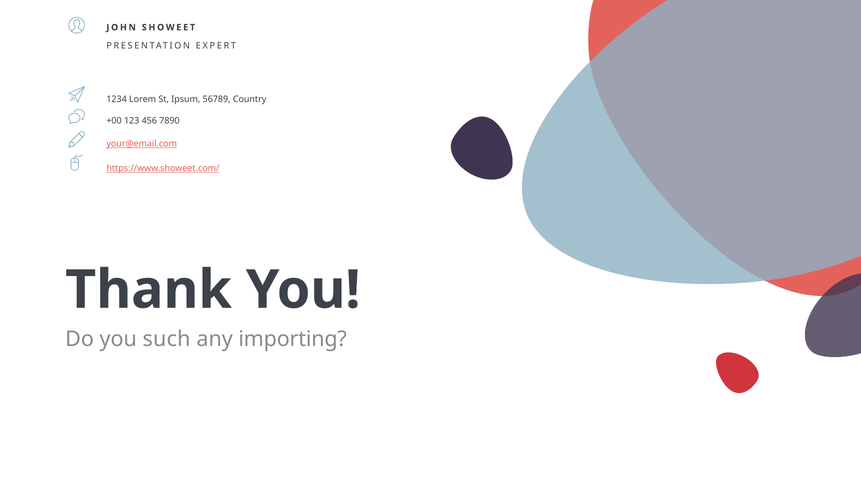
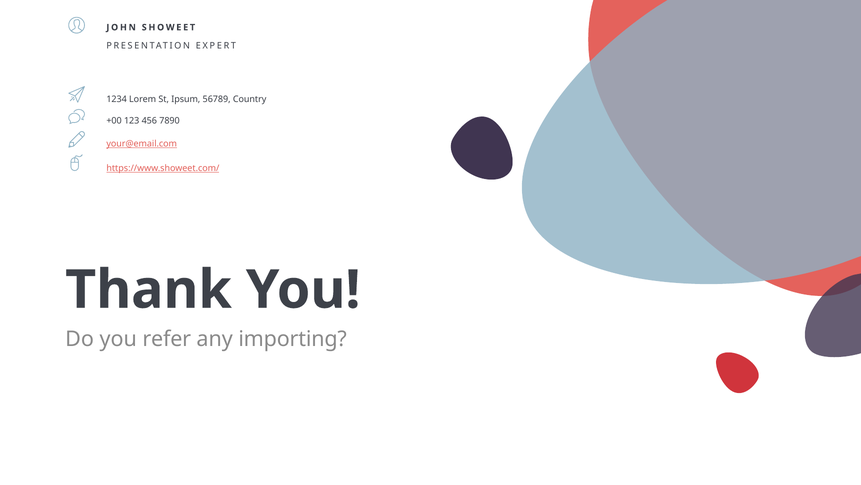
such: such -> refer (167, 339)
